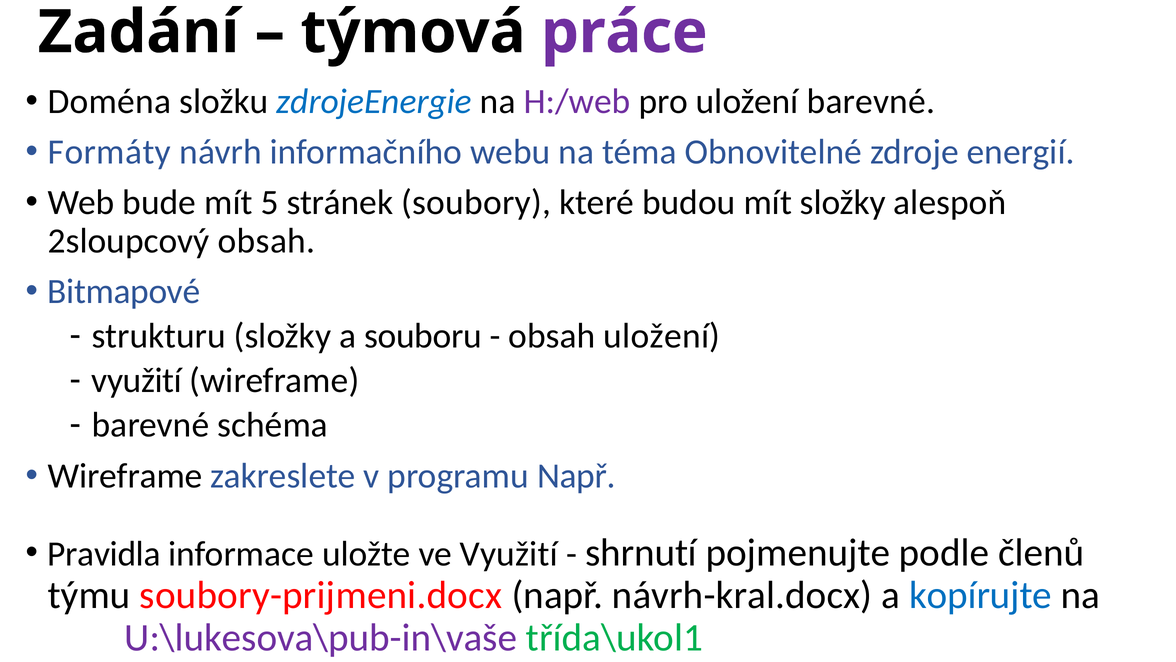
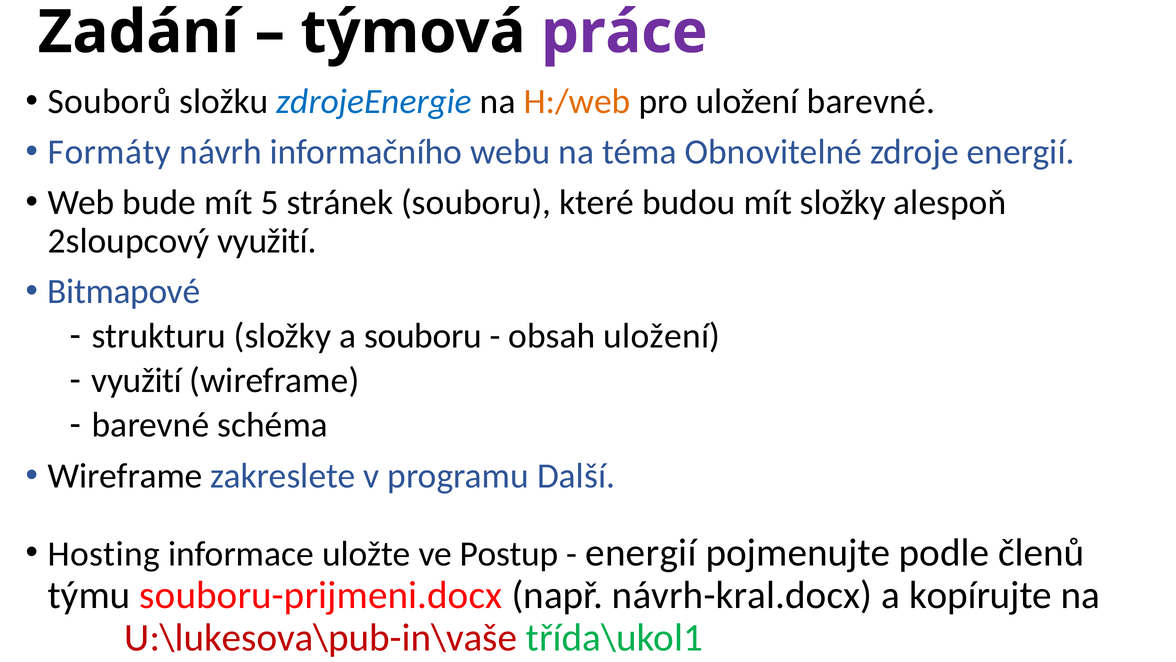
Doména: Doména -> Souborů (109, 101)
H:/web colour: purple -> orange (577, 101)
stránek soubory: soubory -> souboru (476, 202)
2sloupcový obsah: obsah -> využití (267, 241)
programu Např: Např -> Další (576, 476)
Pravidla: Pravidla -> Hosting (104, 554)
ve Využití: Využití -> Postup (509, 554)
shrnutí: shrnutí -> energií (641, 553)
soubory-prijmeni.docx: soubory-prijmeni.docx -> souboru-prijmeni.docx (321, 595)
kopírujte colour: blue -> black (981, 595)
U:\lukesova\pub-in\vaše colour: purple -> red (321, 637)
